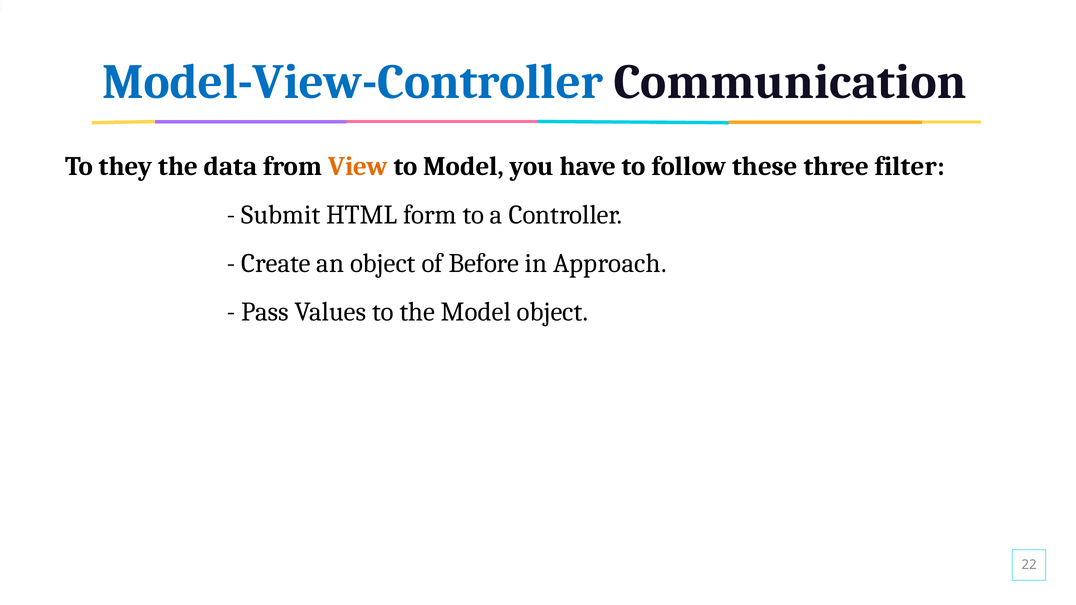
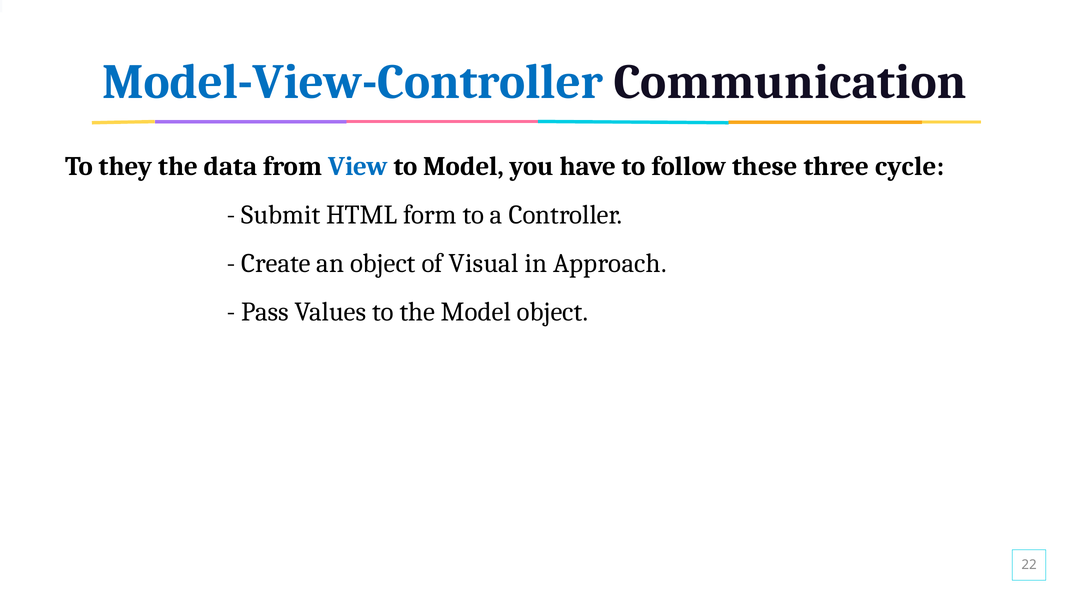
View colour: orange -> blue (358, 167)
filter: filter -> cycle (910, 167)
Before: Before -> Visual (484, 263)
